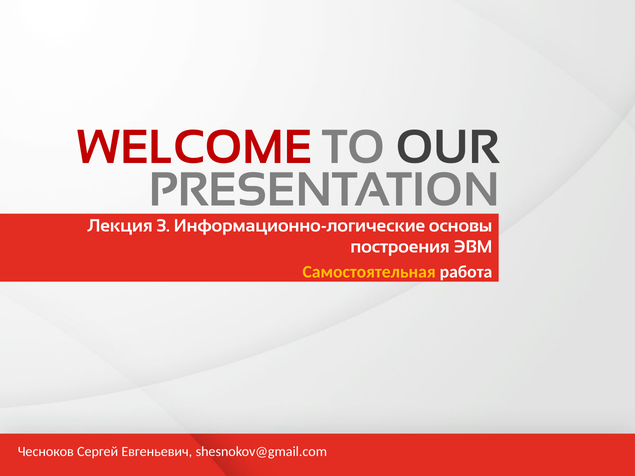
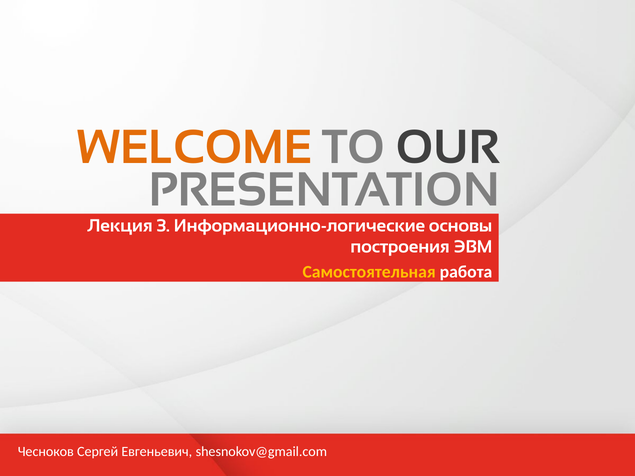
WELCOME colour: red -> orange (195, 147)
